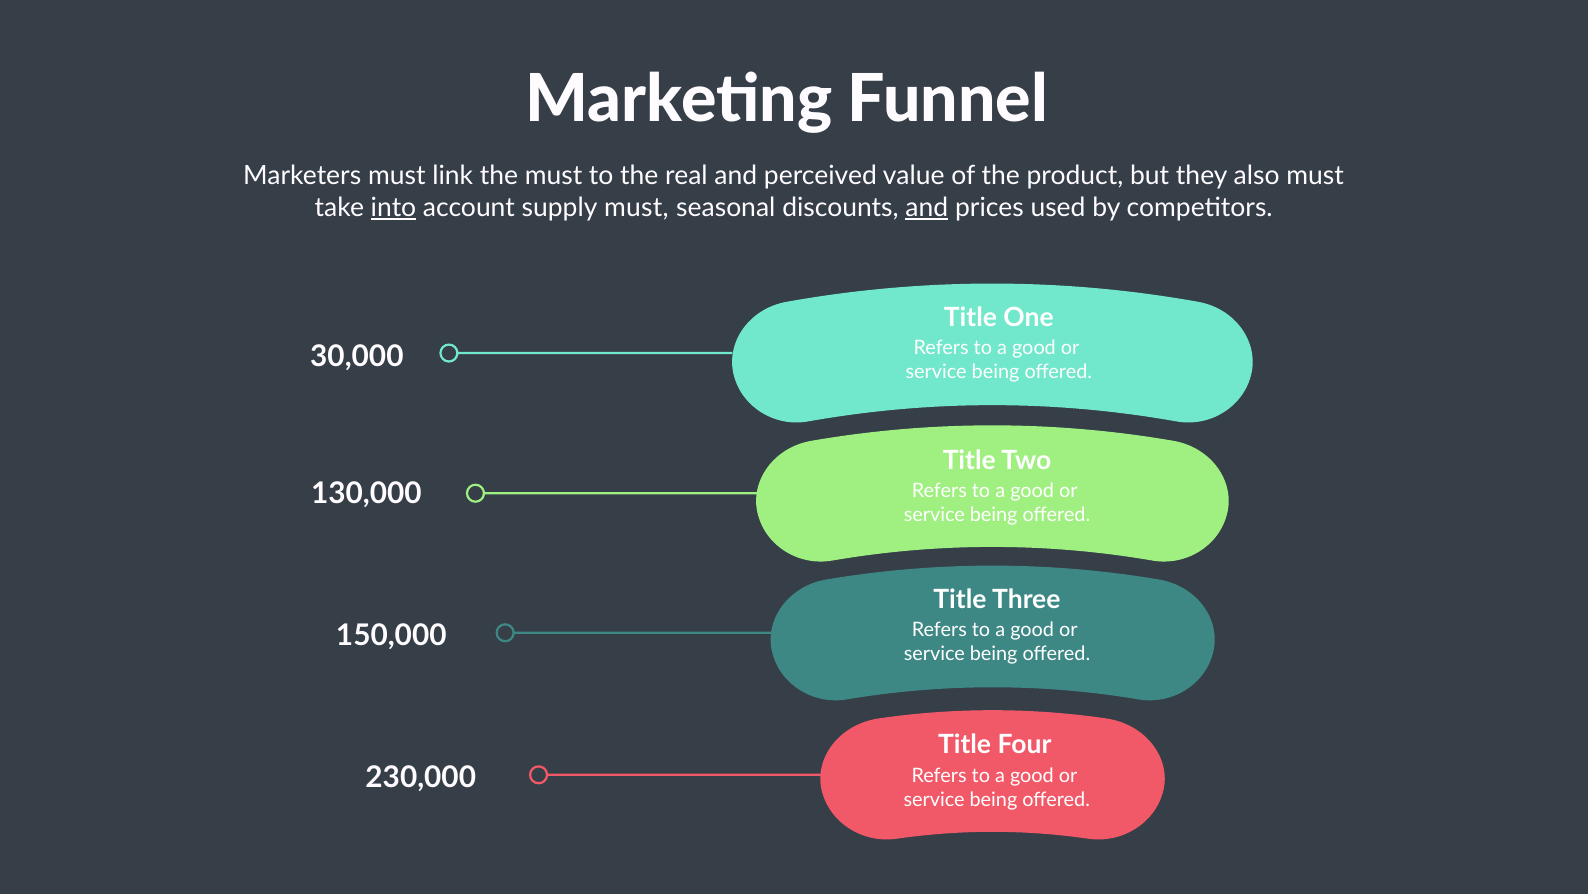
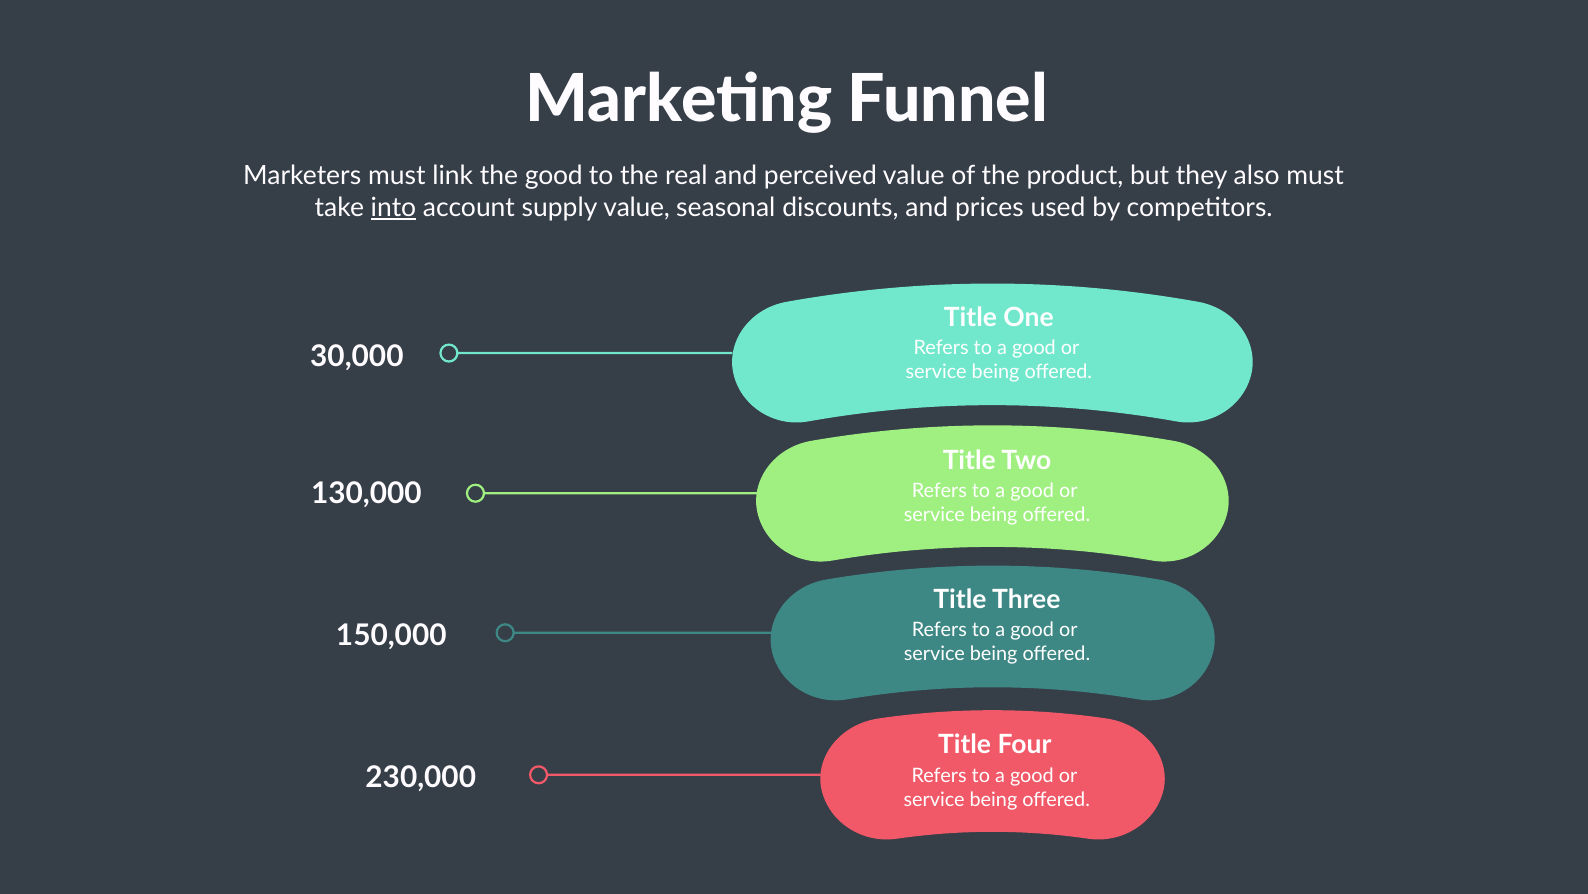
the must: must -> good (554, 176)
supply must: must -> value (637, 207)
and underline: present -> none (927, 207)
